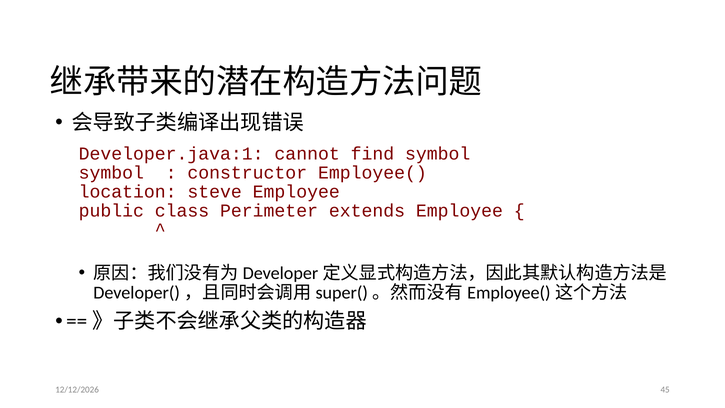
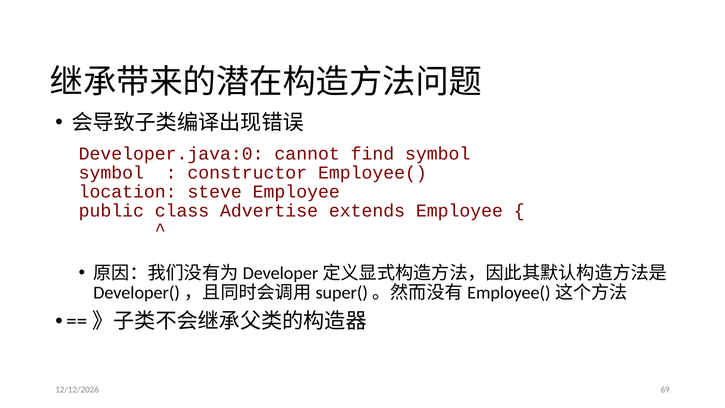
Developer.java:1: Developer.java:1 -> Developer.java:0 (171, 154)
Perimeter: Perimeter -> Advertise (269, 210)
45: 45 -> 69 (665, 389)
